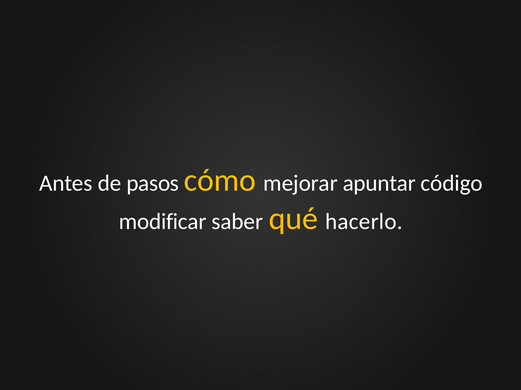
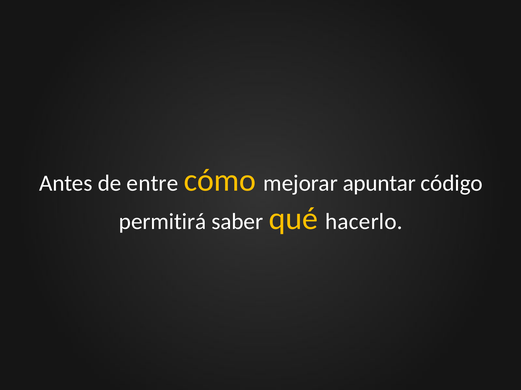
pasos: pasos -> entre (153, 184)
modificar: modificar -> permitirá (163, 222)
